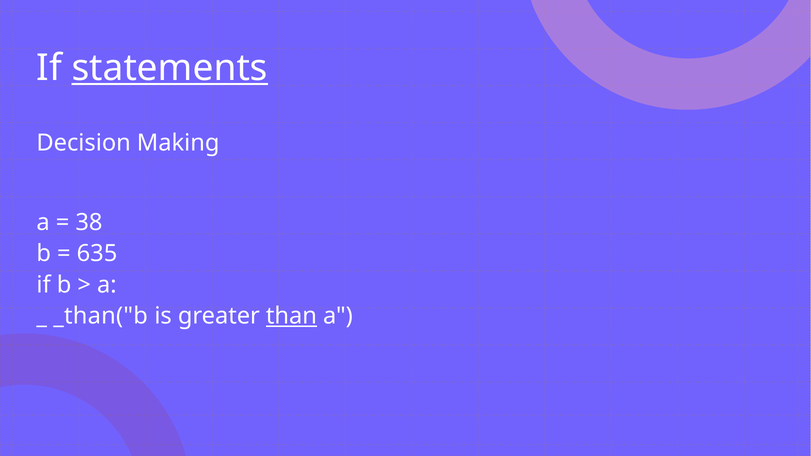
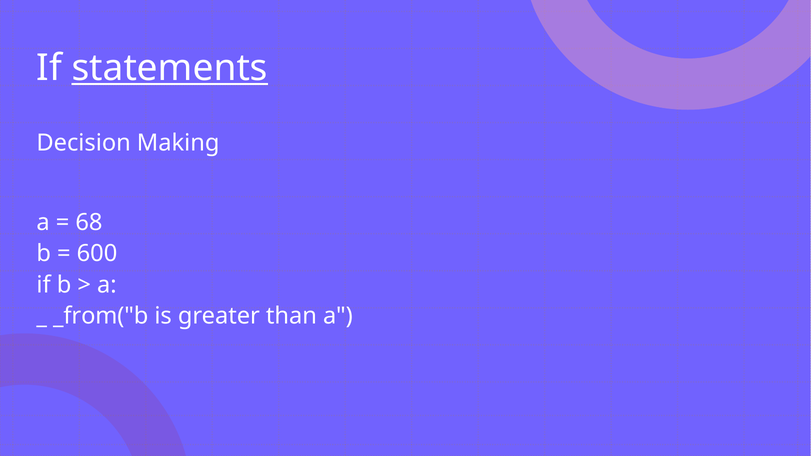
38: 38 -> 68 (89, 223)
635: 635 -> 600 (97, 254)
_than("b: _than("b -> _from("b (101, 316)
than underline: present -> none (291, 316)
